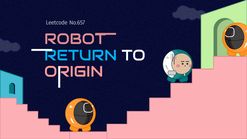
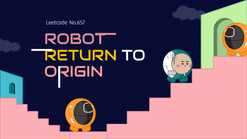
RETURN colour: light blue -> yellow (81, 55)
